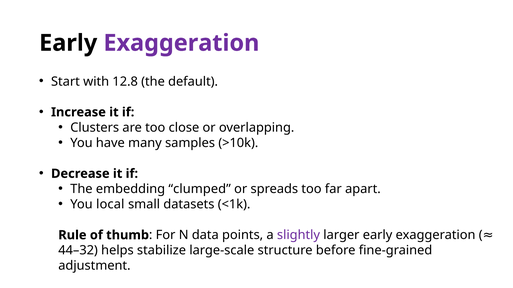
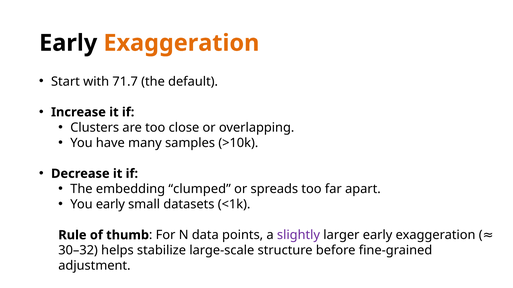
Exaggeration colour: purple -> orange (181, 43)
12.8: 12.8 -> 71.7 (125, 82)
You local: local -> early (110, 205)
44–32: 44–32 -> 30–32 (78, 251)
